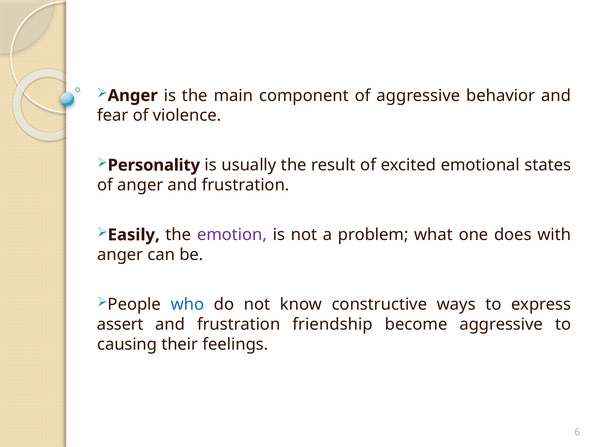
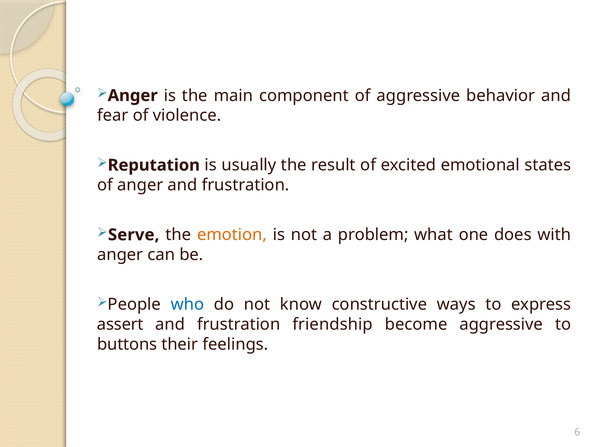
Personality: Personality -> Reputation (154, 165)
Easily: Easily -> Serve (134, 235)
emotion colour: purple -> orange (232, 235)
causing: causing -> buttons (127, 345)
